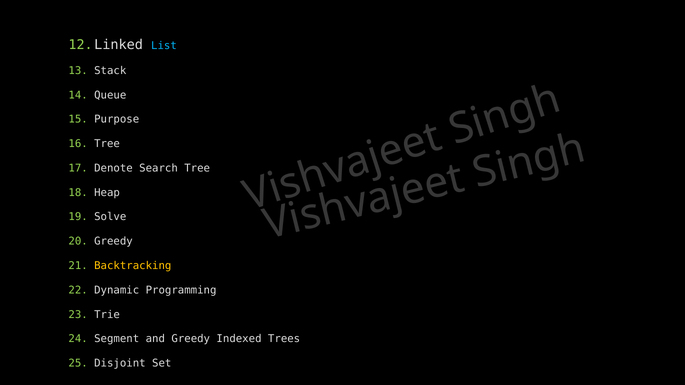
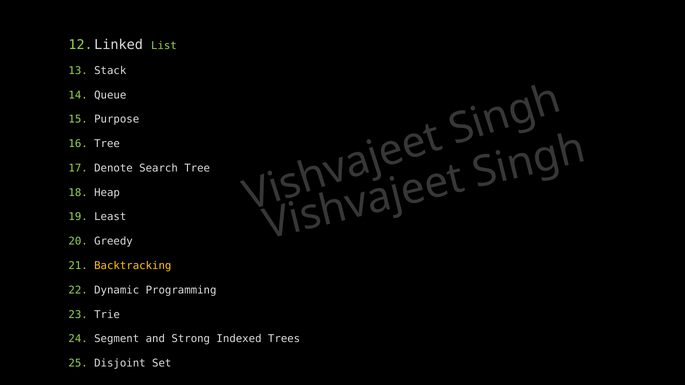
List colour: light blue -> light green (164, 46)
Solve: Solve -> Least (110, 217)
and Greedy: Greedy -> Strong (191, 339)
